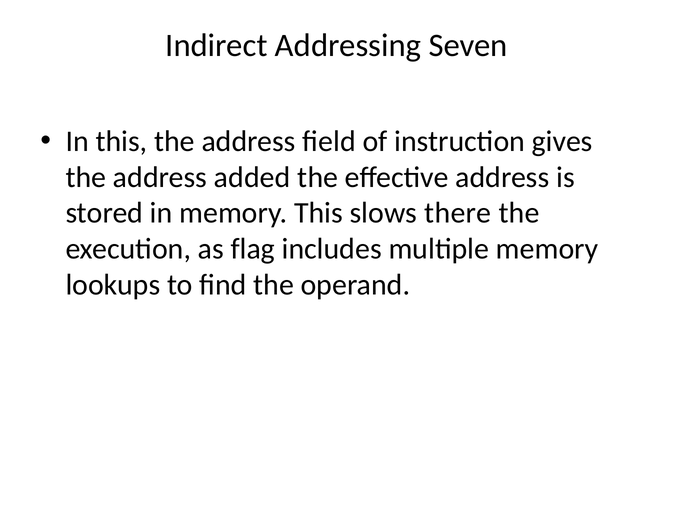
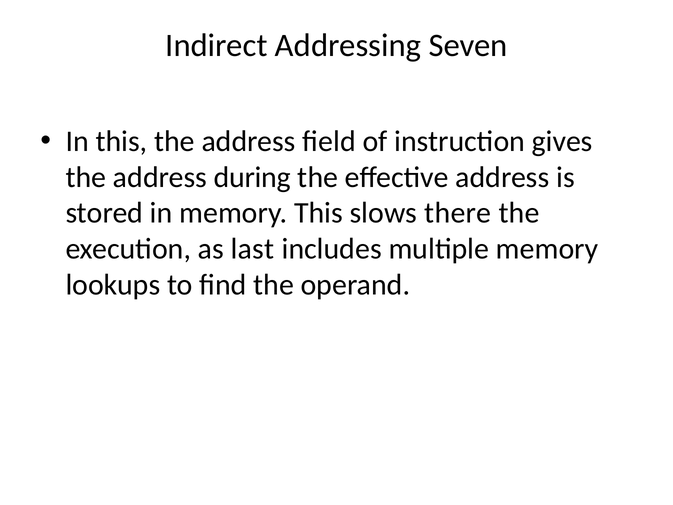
added: added -> during (252, 177)
flag: flag -> last (253, 249)
